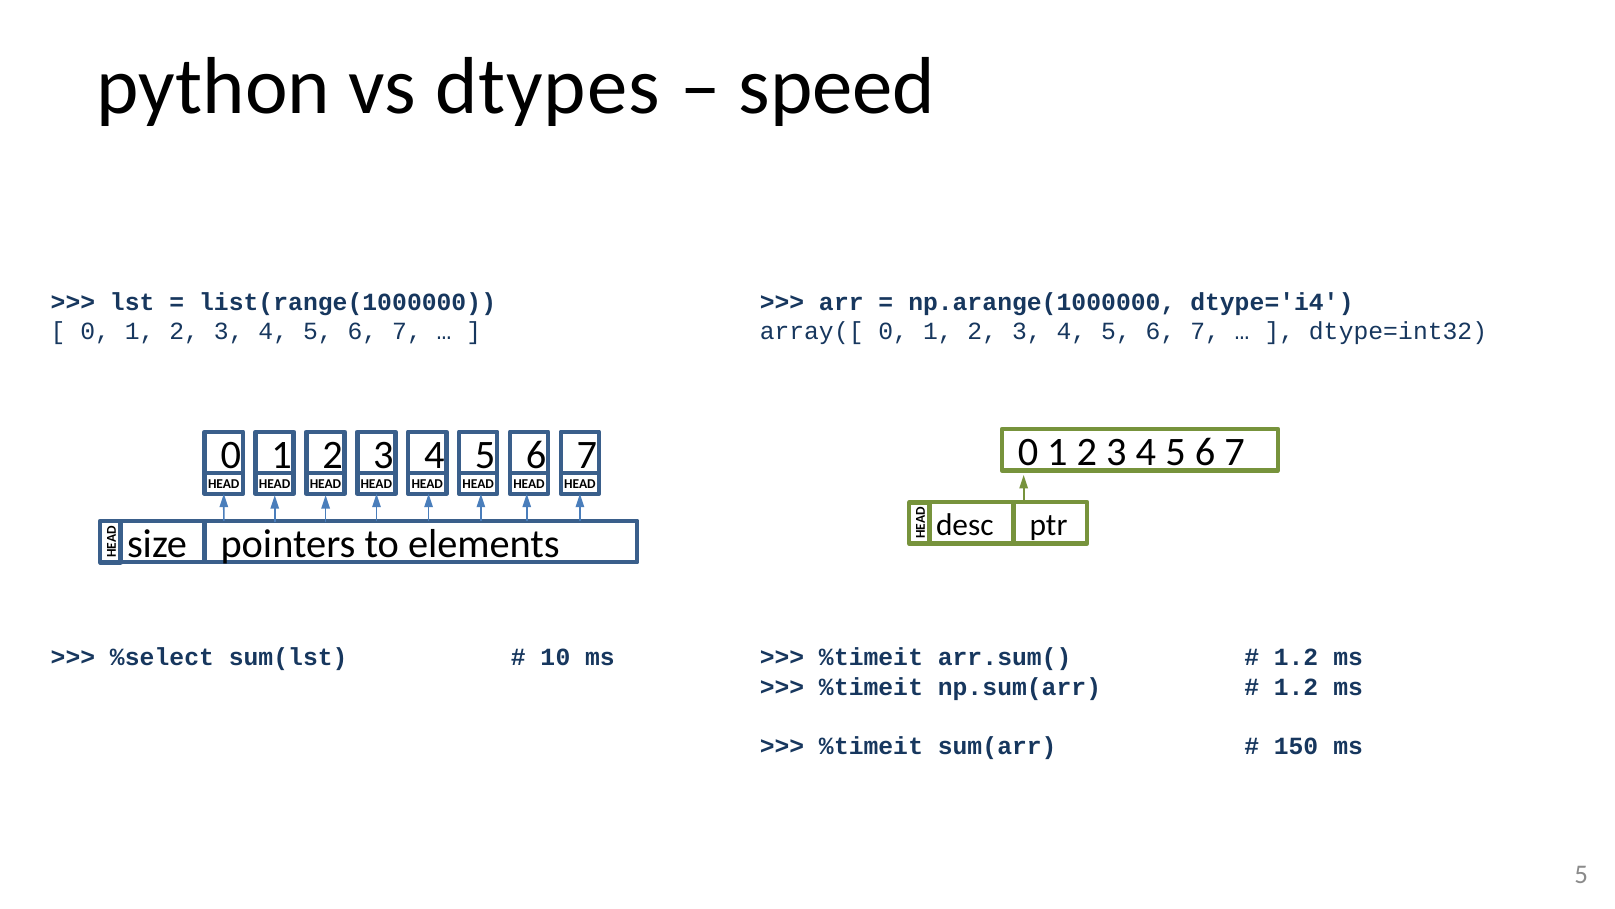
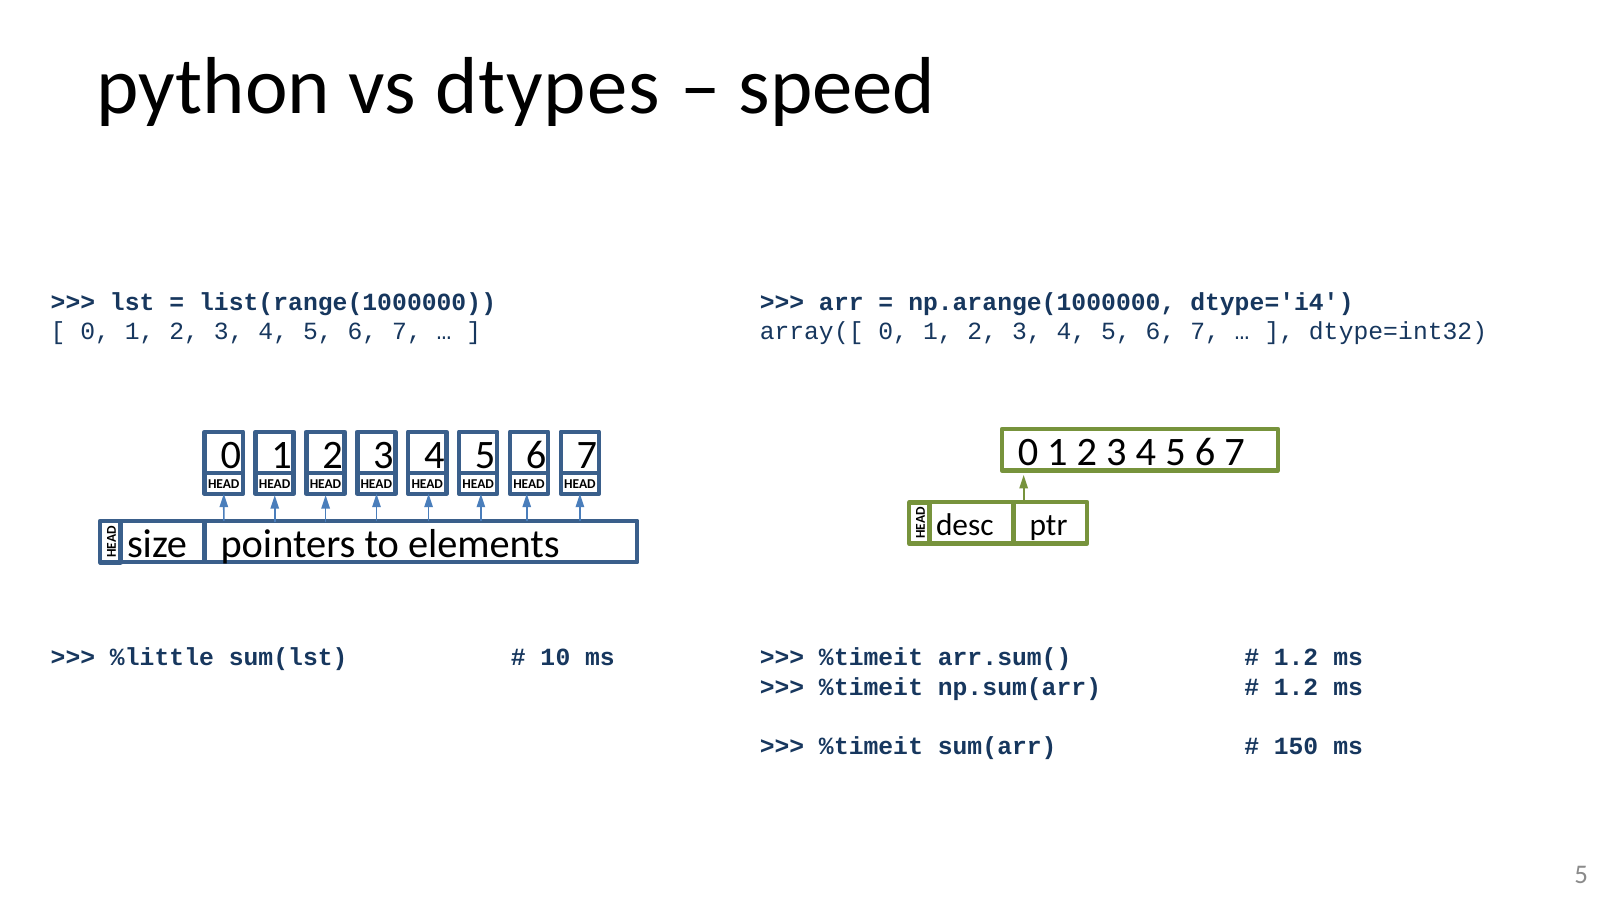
%select: %select -> %little (162, 657)
